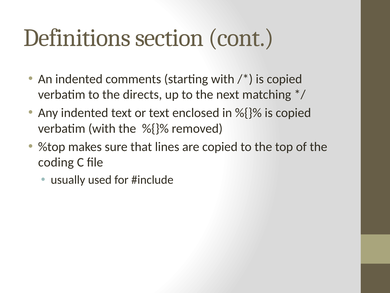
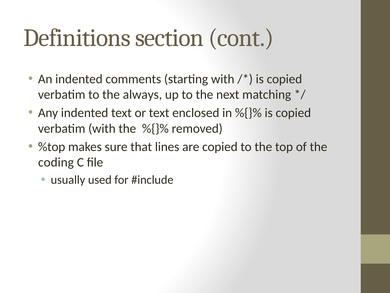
directs: directs -> always (142, 95)
